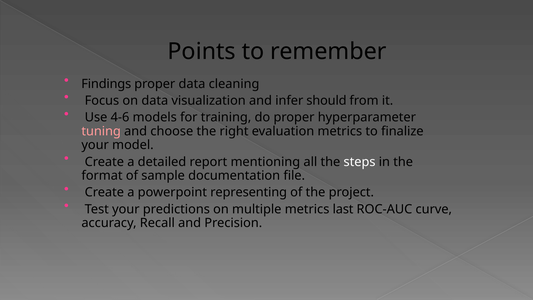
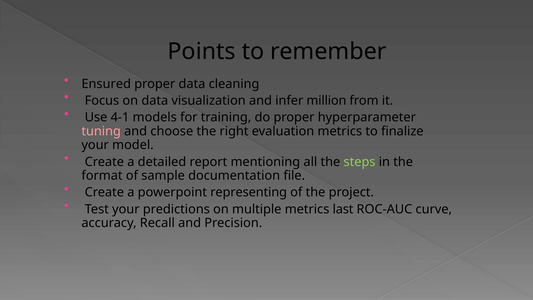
Findings: Findings -> Ensured (106, 84)
should: should -> million (326, 101)
4-6: 4-6 -> 4-1 (120, 117)
steps colour: white -> light green (360, 162)
